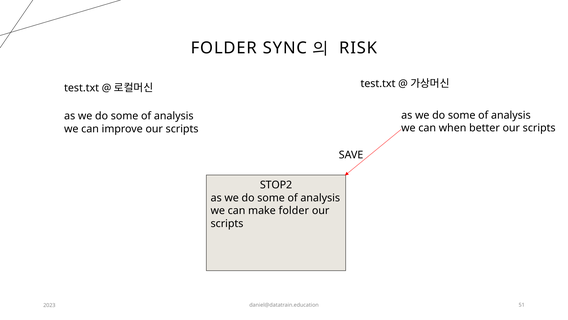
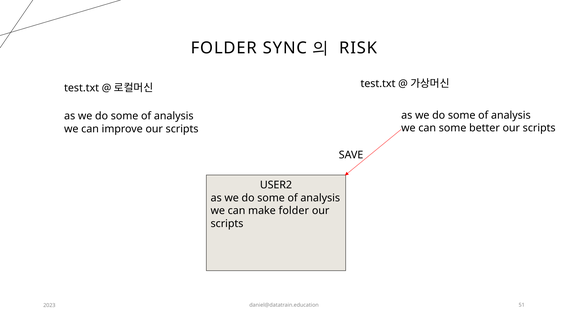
can when: when -> some (453, 128)
STOP2: STOP2 -> USER2 (276, 185)
